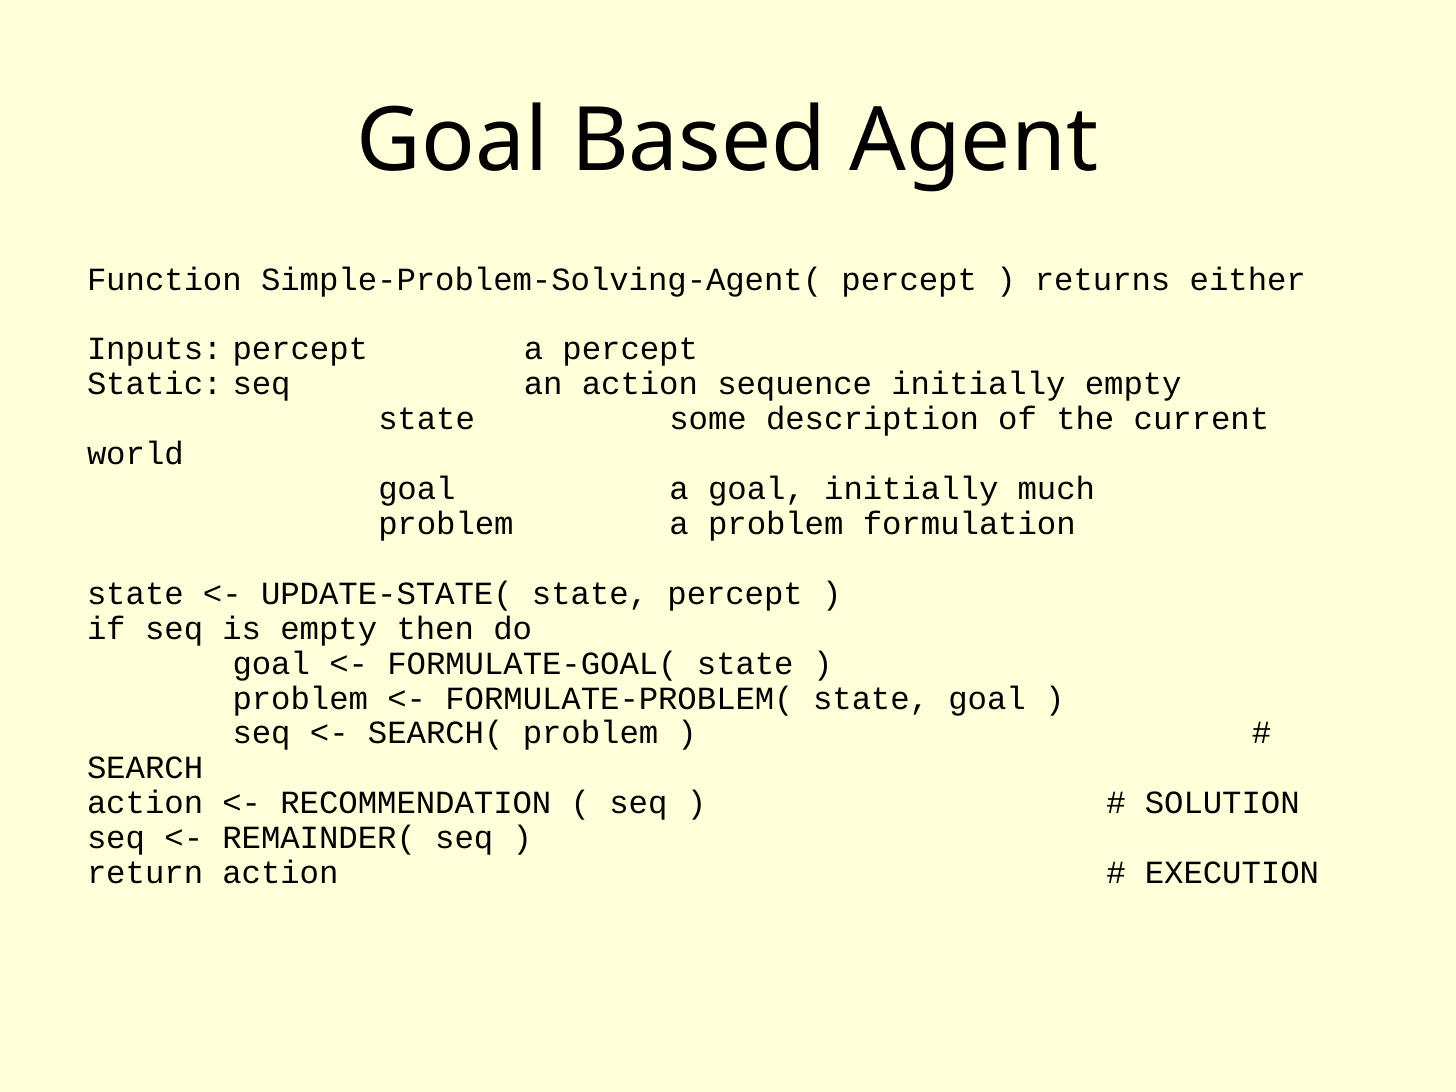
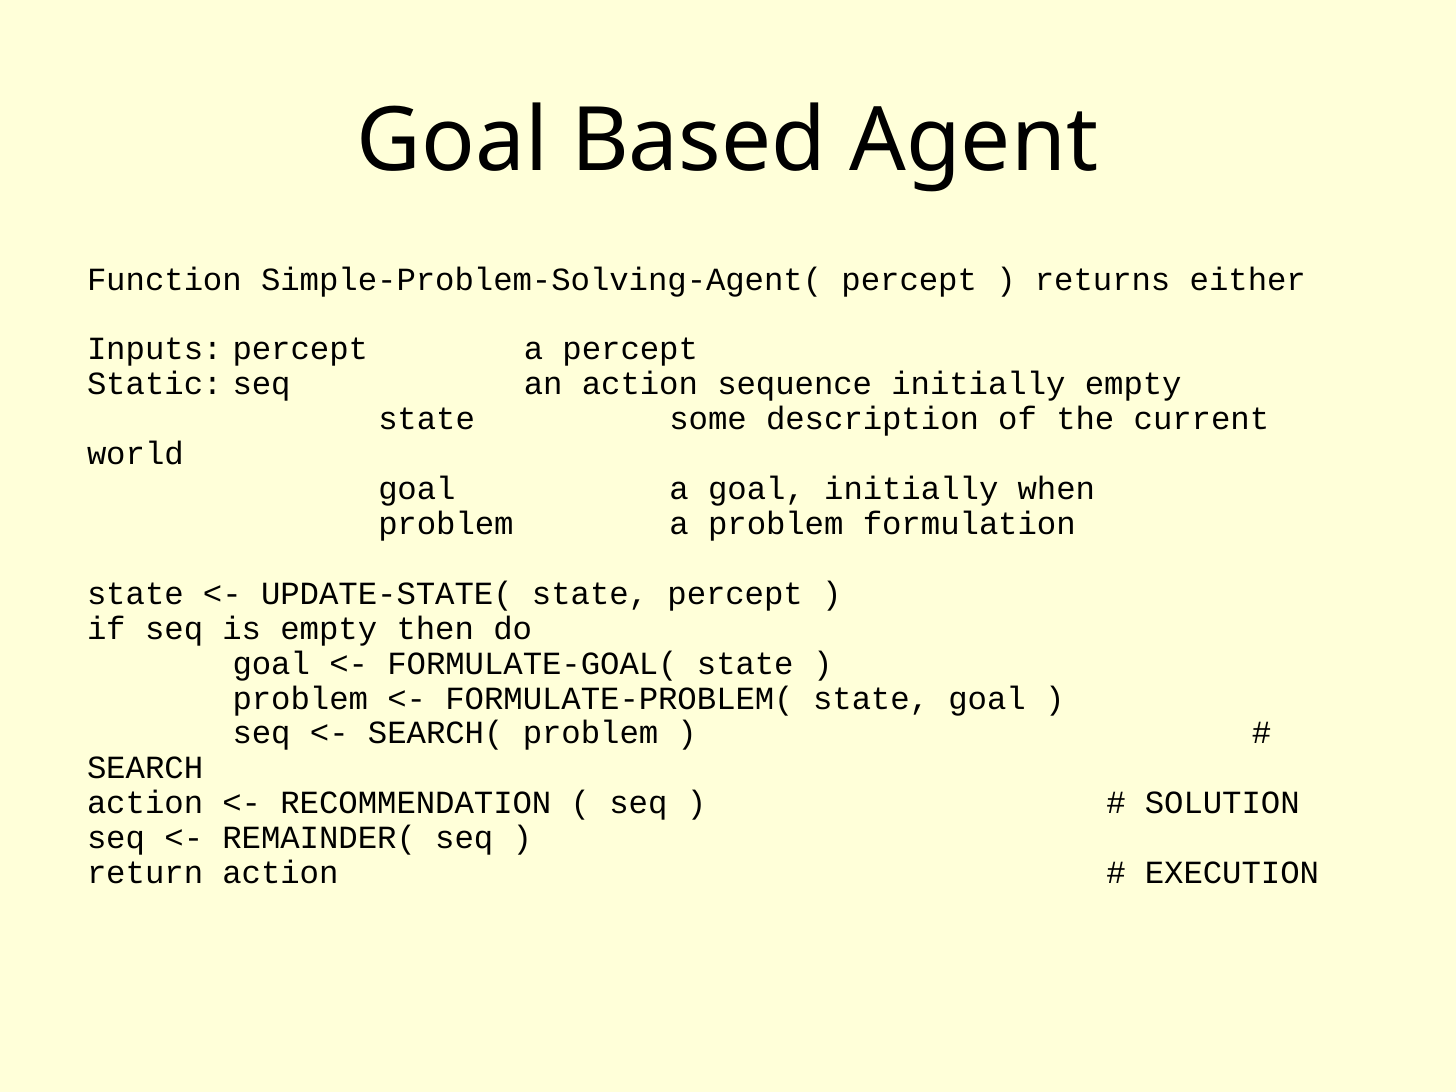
much: much -> when (1056, 489)
